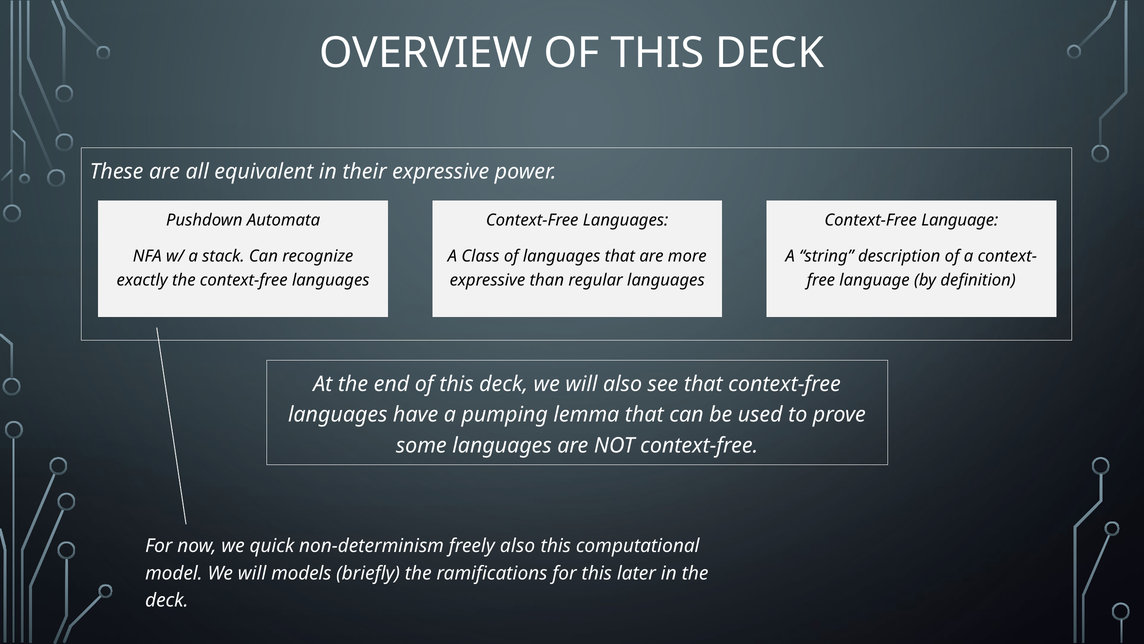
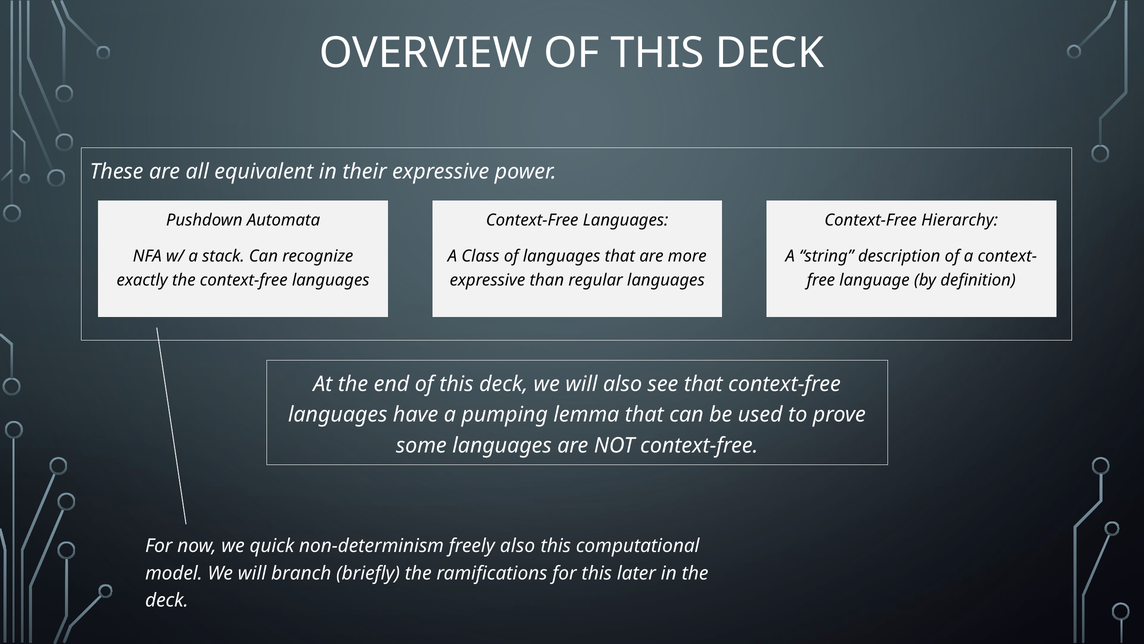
Context-Free Language: Language -> Hierarchy (960, 220)
models: models -> branch (301, 573)
